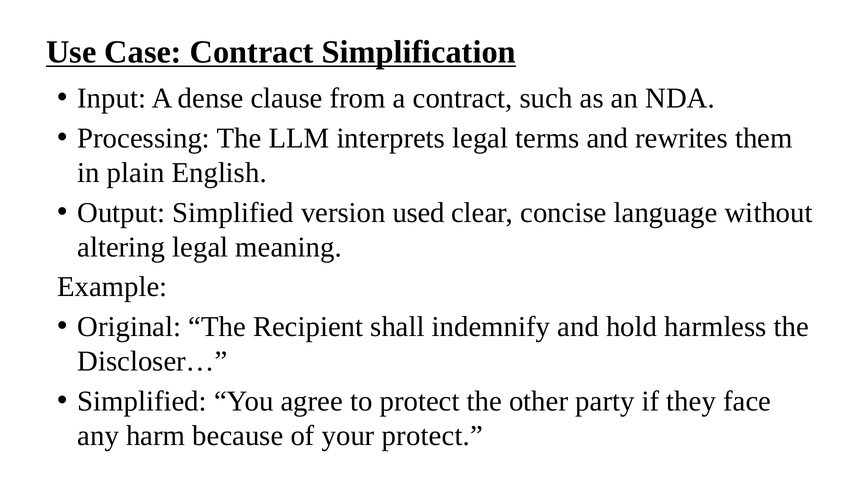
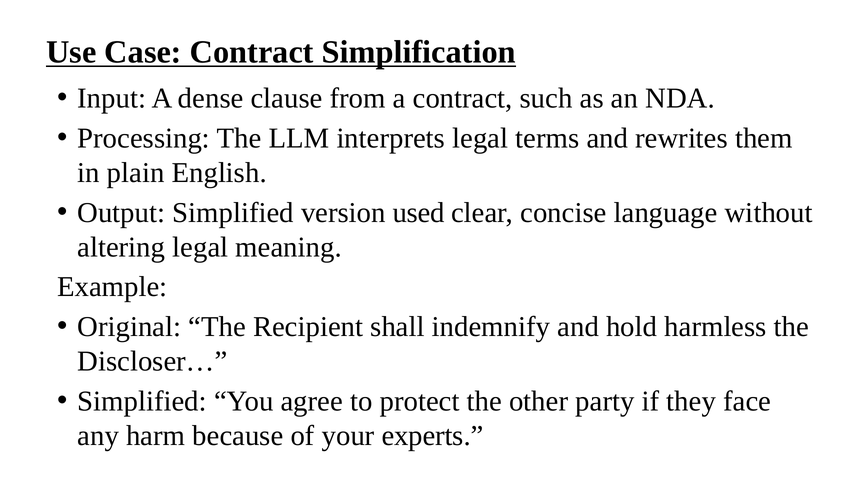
your protect: protect -> experts (432, 436)
